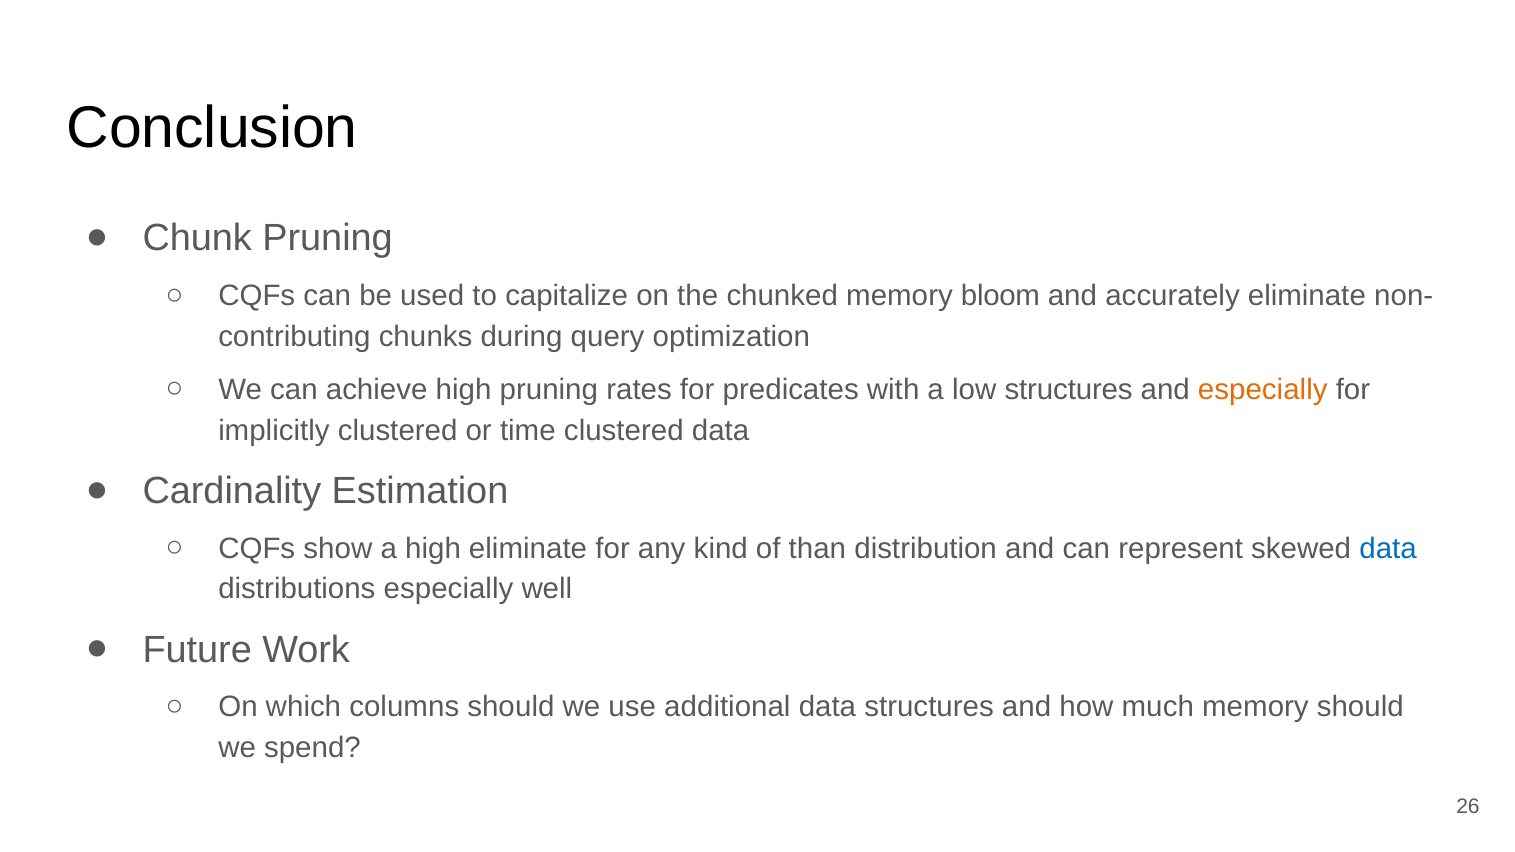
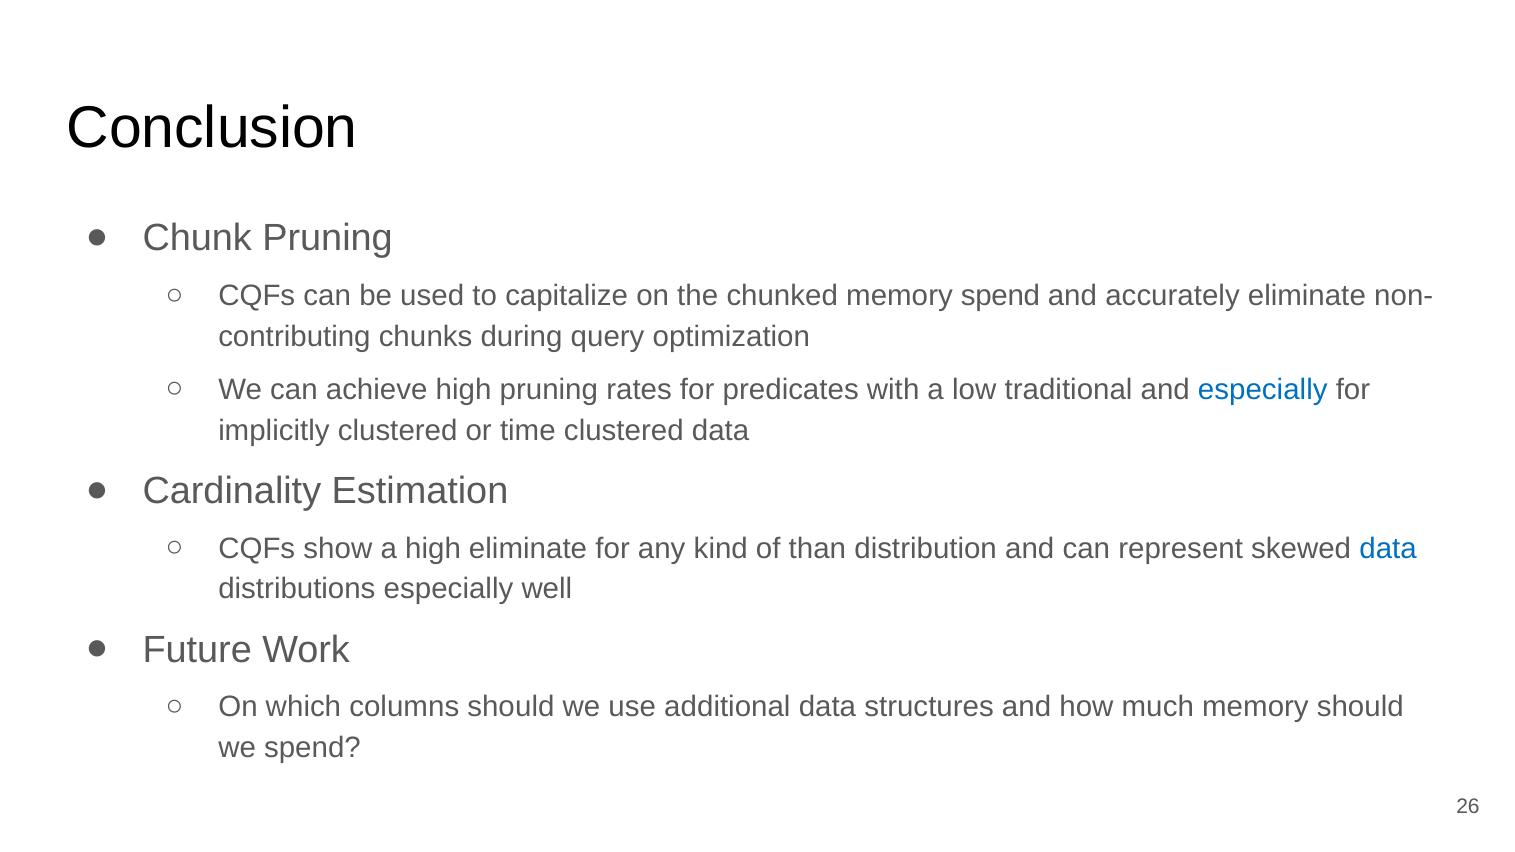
memory bloom: bloom -> spend (1000, 296)
low structures: structures -> traditional (1069, 390)
especially colour: orange -> blue (1263, 390)
